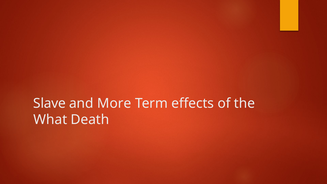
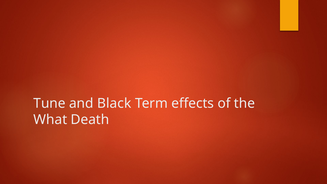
Slave: Slave -> Tune (49, 103)
More: More -> Black (114, 103)
